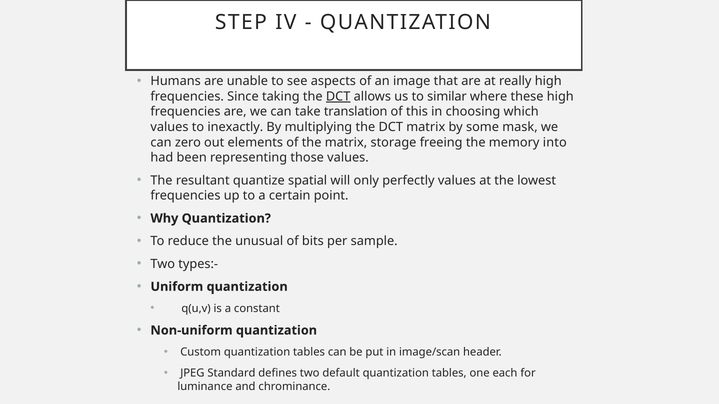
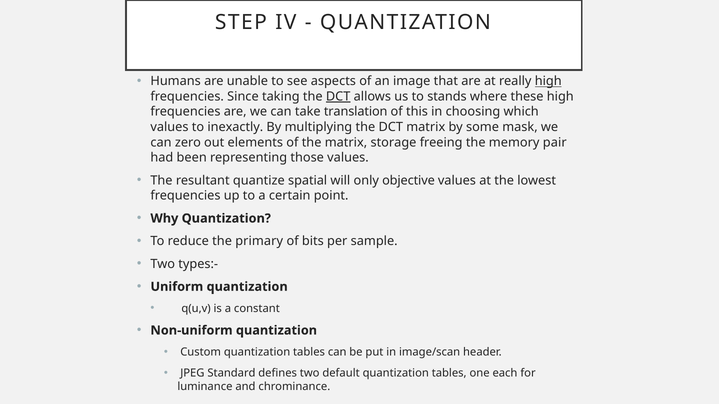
high underline: none -> present (548, 81)
similar: similar -> stands (447, 97)
into: into -> pair (555, 142)
perfectly: perfectly -> objective (408, 181)
unusual: unusual -> primary (259, 241)
